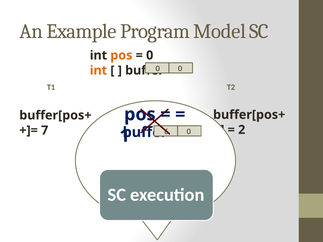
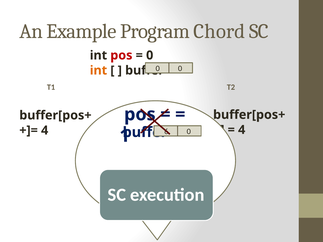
Model: Model -> Chord (219, 31)
pos colour: orange -> red (121, 55)
2: 2 -> 4 (242, 130)
7: 7 -> 4 (45, 130)
